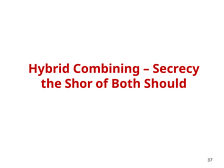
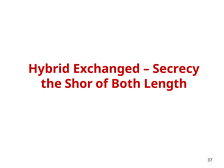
Combining: Combining -> Exchanged (106, 69)
Should: Should -> Length (165, 84)
